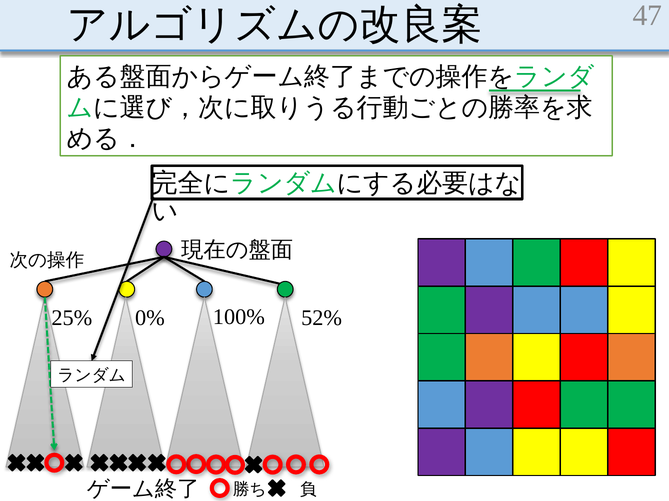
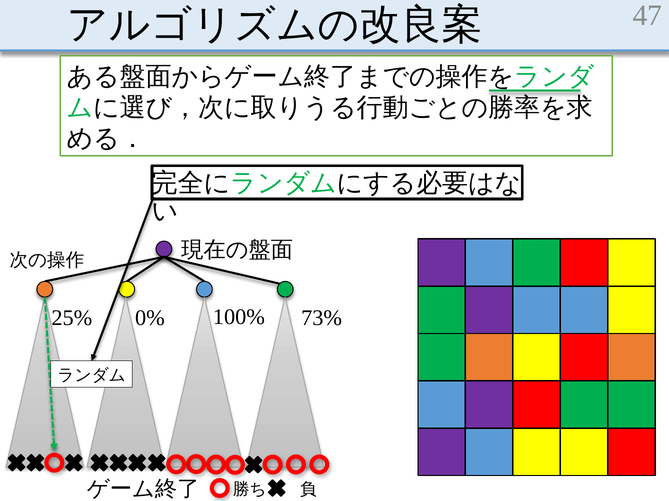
52%: 52% -> 73% (322, 318)
